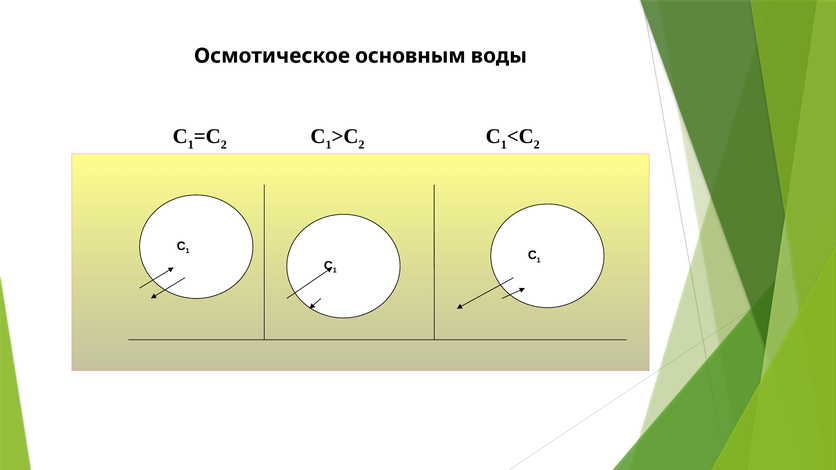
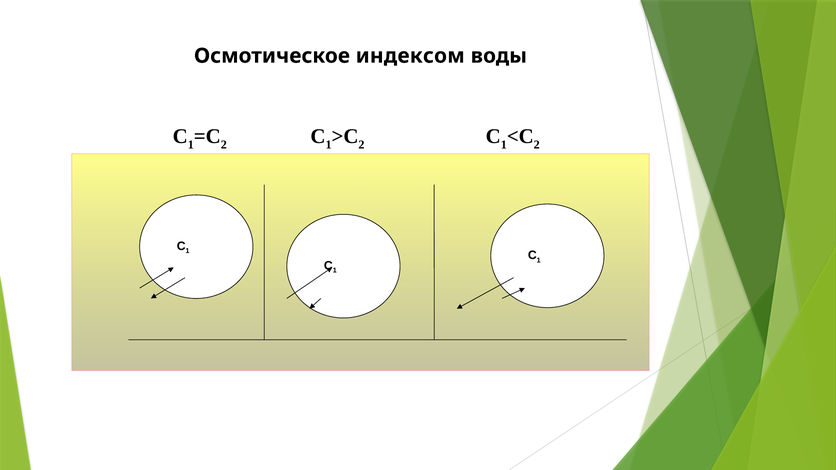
основным: основным -> индексом (410, 56)
